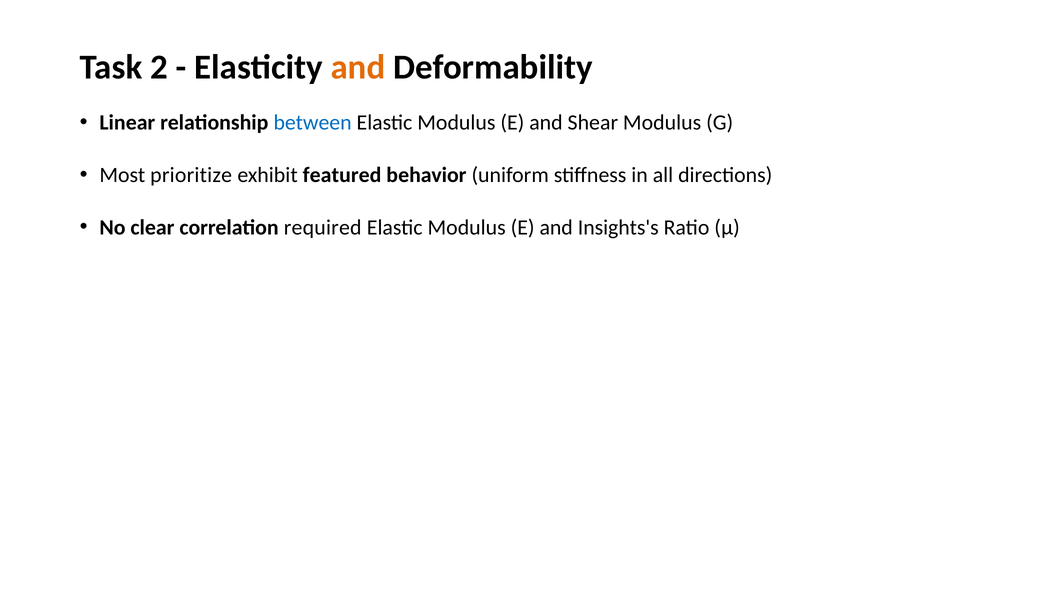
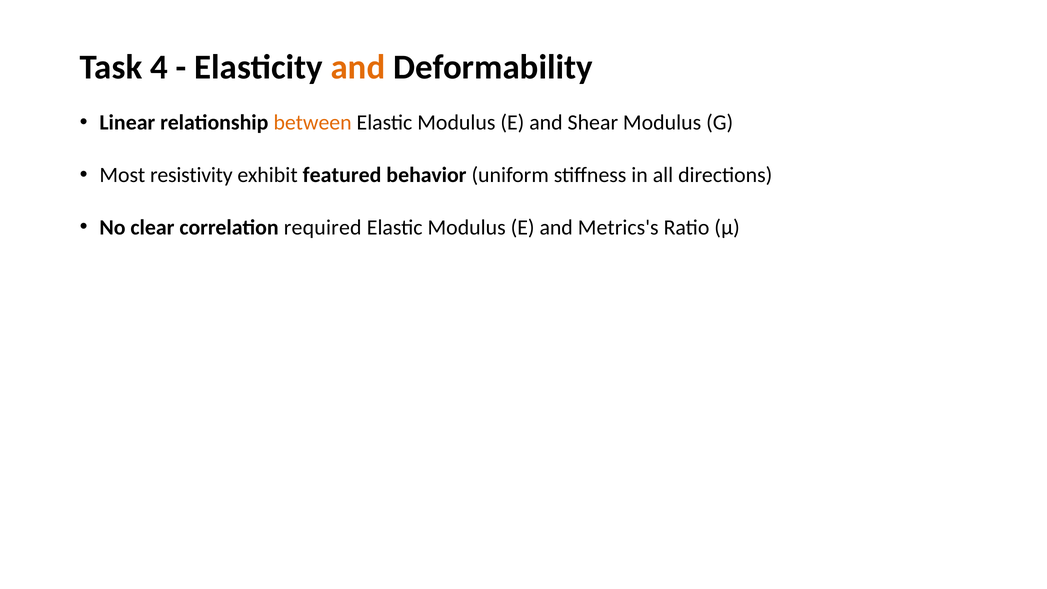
2: 2 -> 4 (159, 67)
between colour: blue -> orange (313, 123)
prioritize: prioritize -> resistivity (191, 175)
Insights's: Insights's -> Metrics's (618, 227)
